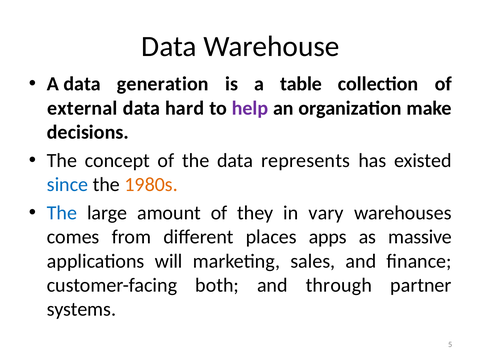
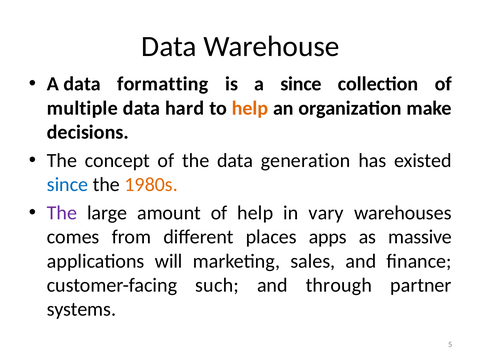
generation: generation -> formatting (163, 84)
a table: table -> since (301, 84)
external: external -> multiple (82, 108)
help colour: purple -> orange (250, 108)
represents: represents -> generation (306, 160)
The colour: blue -> purple (62, 213)
of they: they -> help (255, 213)
both: both -> such (217, 285)
